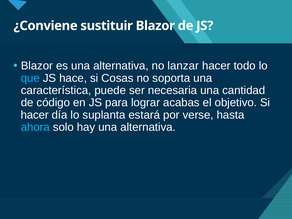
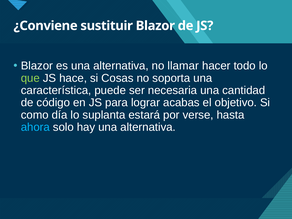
lanzar: lanzar -> llamar (183, 66)
que colour: light blue -> light green (30, 78)
hacer: hacer -> como (35, 115)
